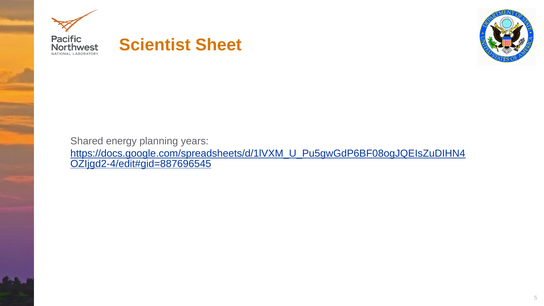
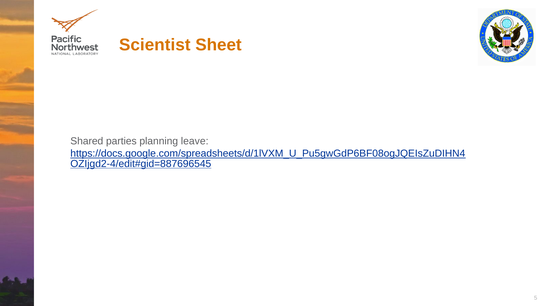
energy: energy -> parties (121, 141)
years: years -> leave (195, 141)
